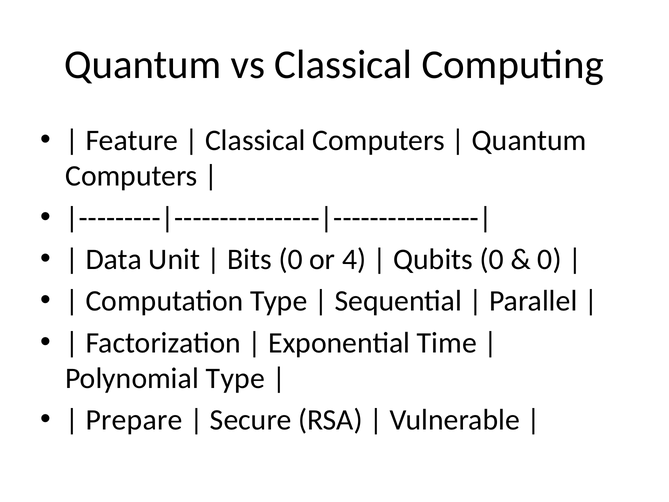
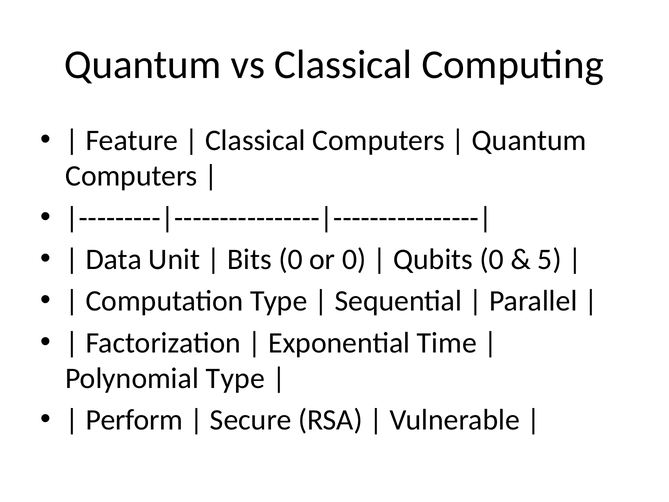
or 4: 4 -> 0 (354, 259)
0: 0 -> 5 (550, 259)
Prepare: Prepare -> Perform (134, 420)
